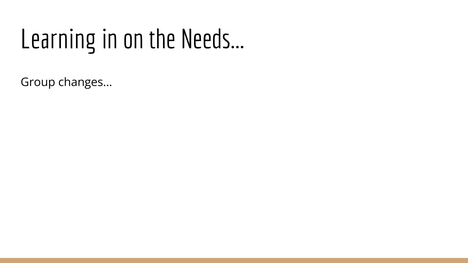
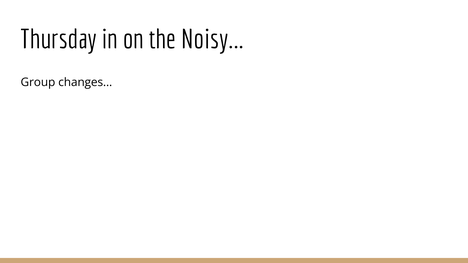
Learning: Learning -> Thursday (59, 40)
Needs: Needs -> Noisy (212, 40)
